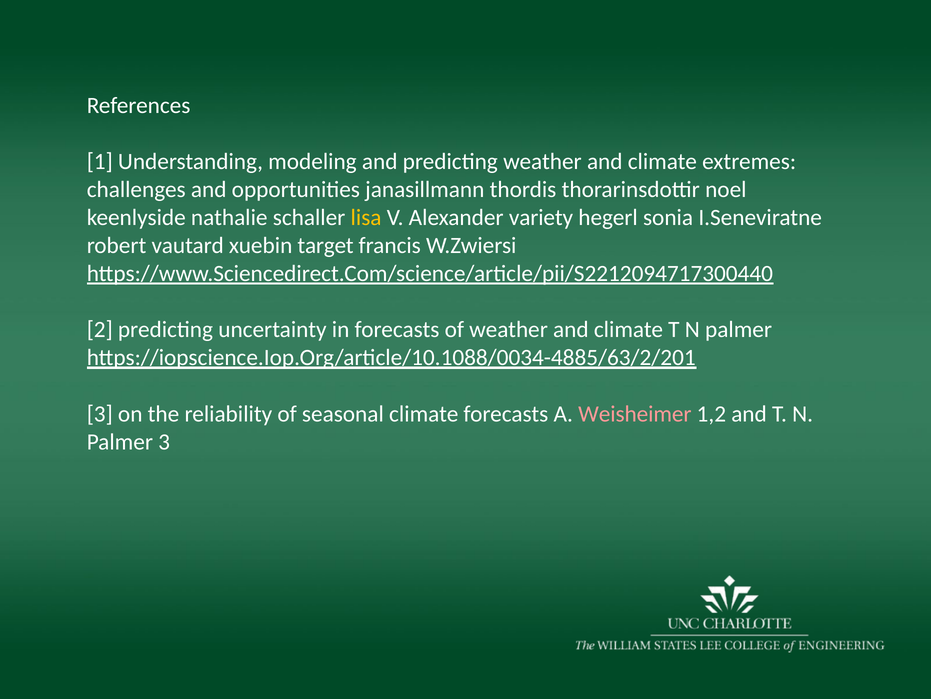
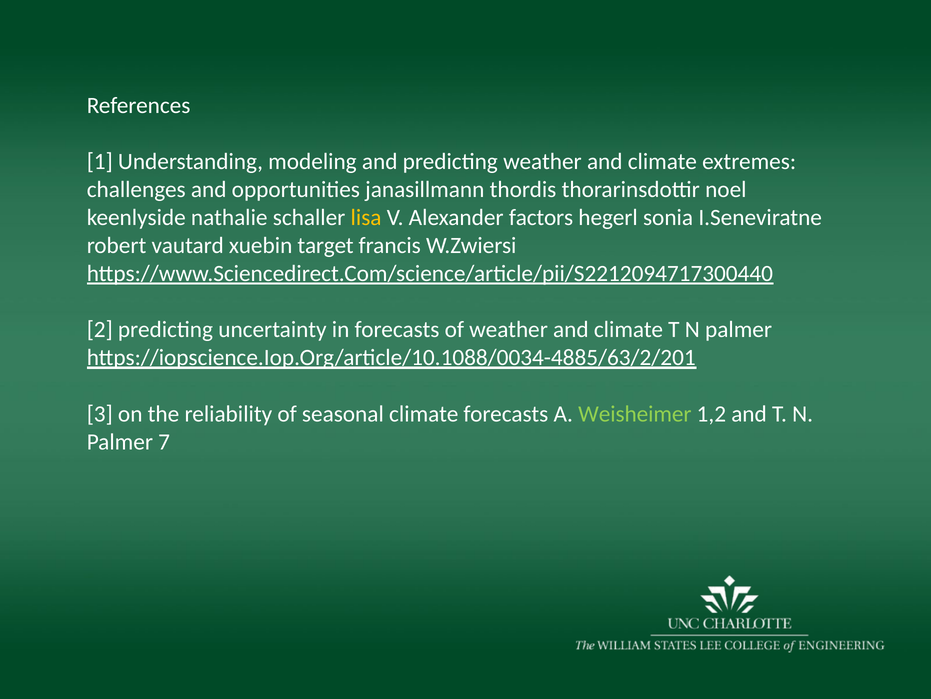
variety: variety -> factors (541, 217)
Weisheimer colour: pink -> light green (635, 414)
Palmer 3: 3 -> 7 (164, 442)
